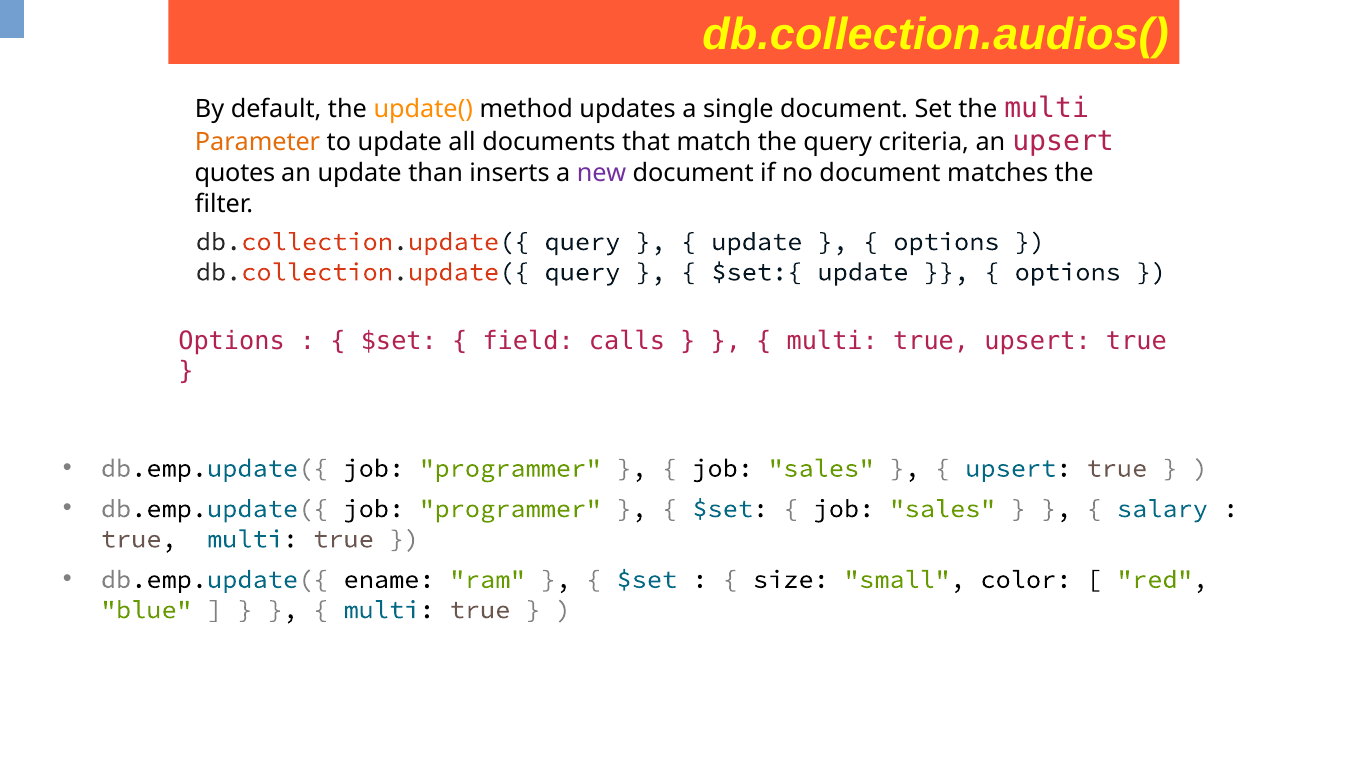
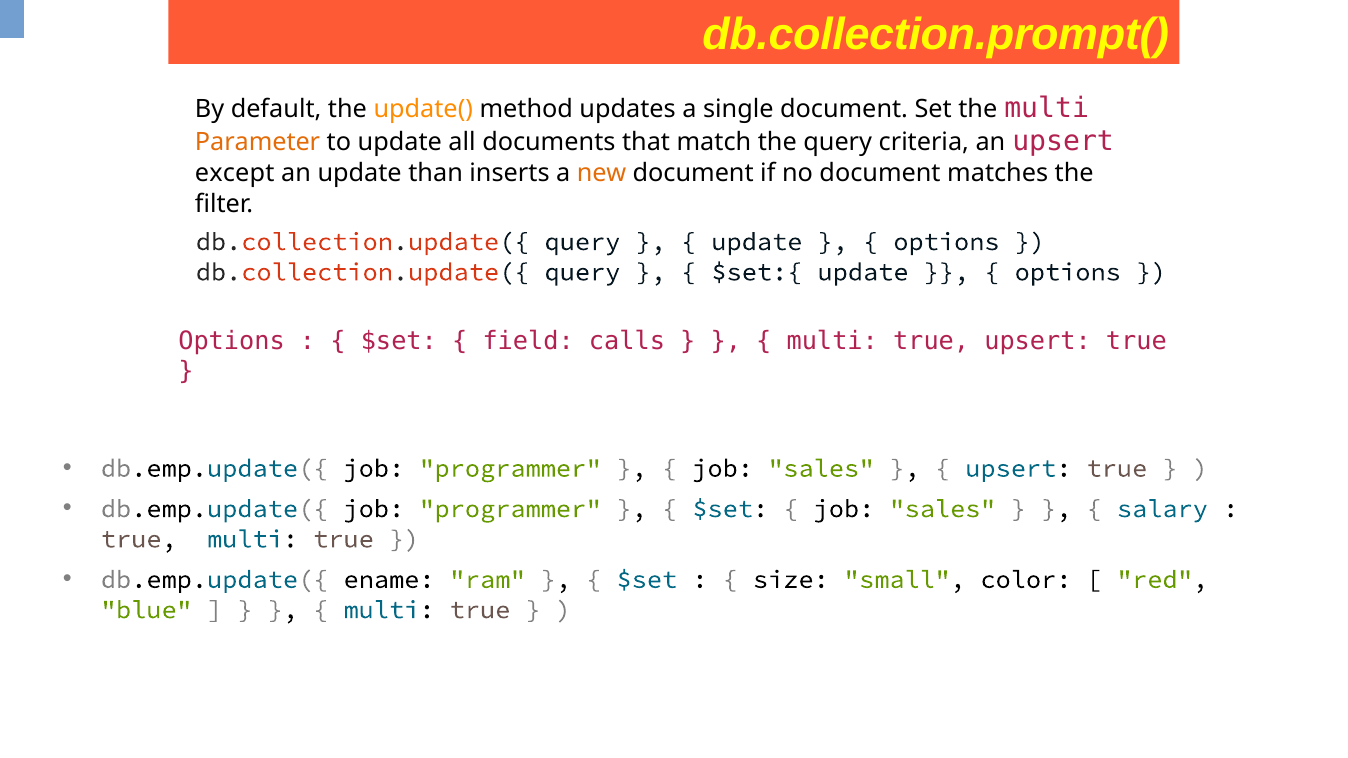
db.collection.audios(: db.collection.audios( -> db.collection.prompt( (936, 35)
quotes: quotes -> except (235, 174)
new colour: purple -> orange (602, 174)
